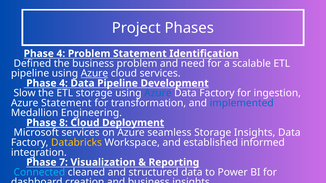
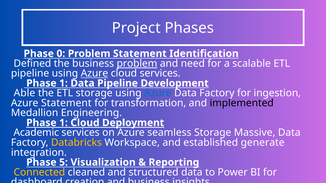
4: 4 -> 0 (61, 54)
problem underline: none -> present (137, 64)
4: 4 -> 1 (64, 83)
Slow: Slow -> Able (24, 93)
implemented colour: blue -> black (242, 103)
8: 8 -> 1 (64, 123)
Microsoft: Microsoft -> Academic (36, 133)
Storage Insights: Insights -> Massive (255, 133)
informed: informed -> generate (263, 143)
7: 7 -> 5 (64, 163)
Connected colour: light blue -> yellow (39, 173)
